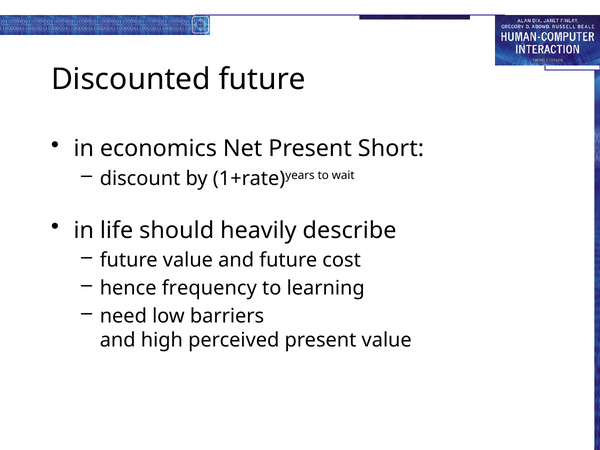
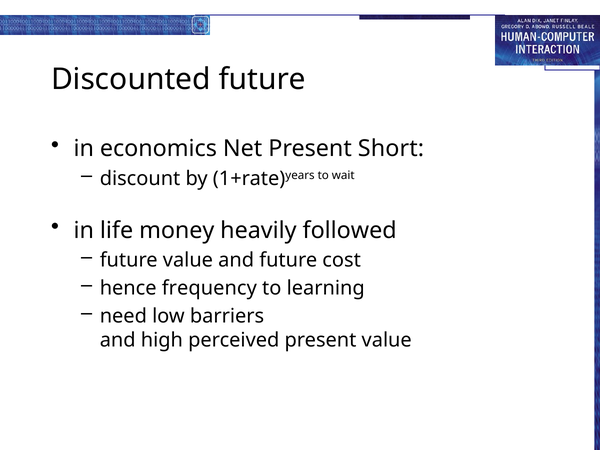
should: should -> money (177, 230)
describe: describe -> followed (350, 230)
